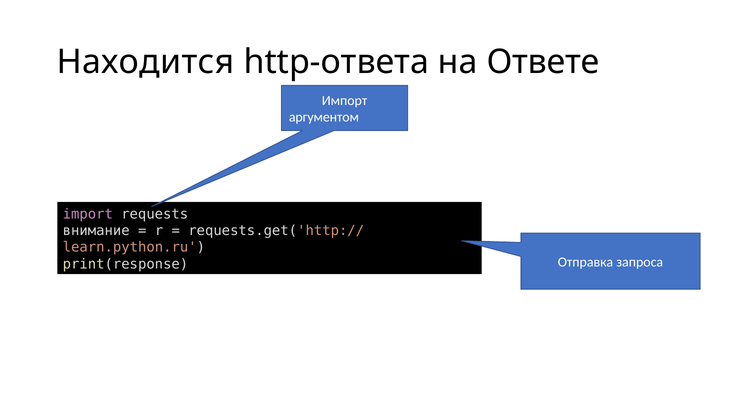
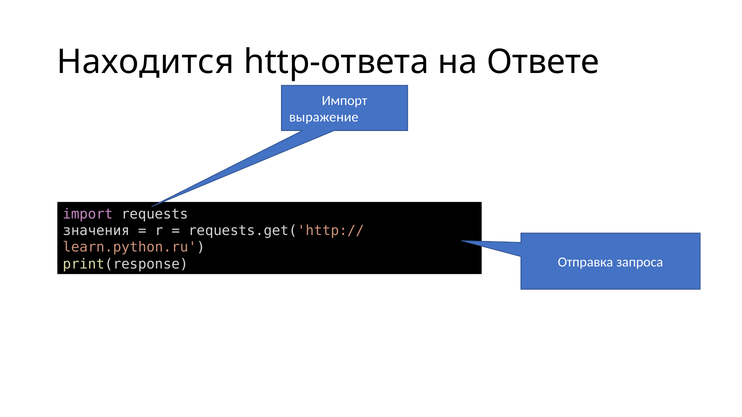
аргументом: аргументом -> выражение (324, 117)
внимание: внимание -> значения (96, 231)
